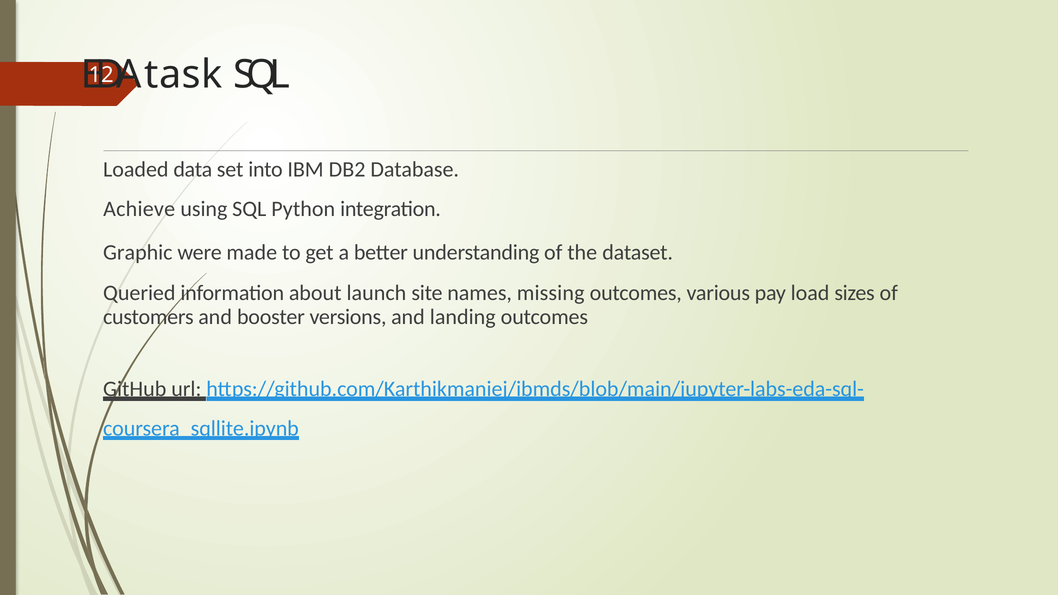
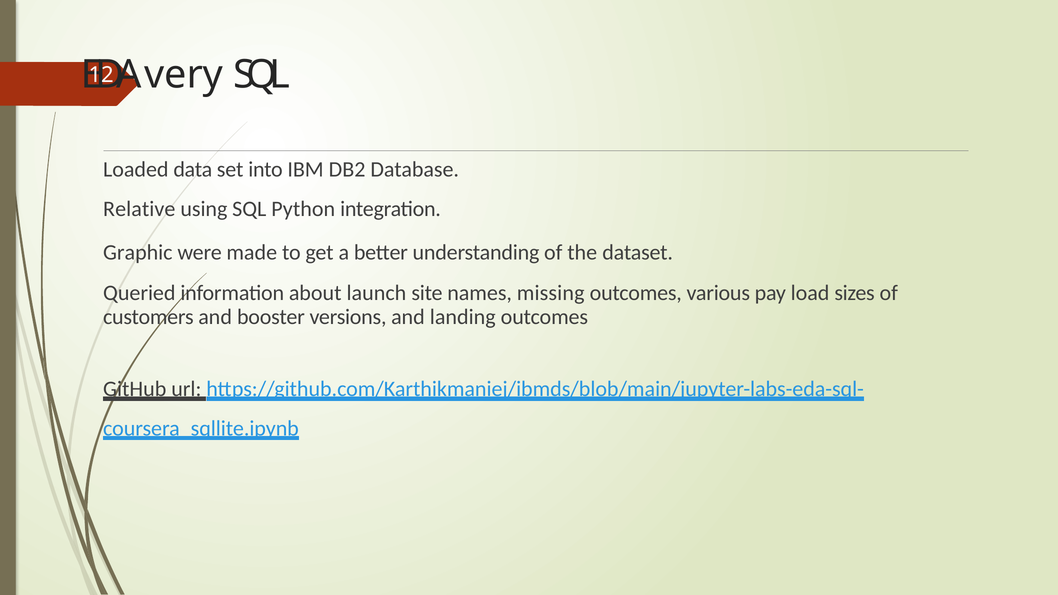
task: task -> very (184, 75)
Achieve: Achieve -> Relative (139, 209)
